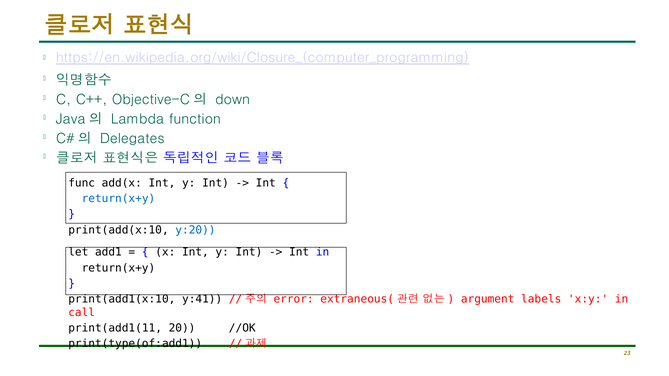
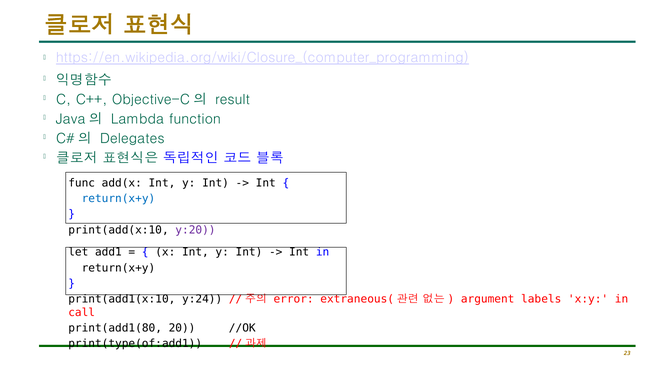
down: down -> result (233, 100)
y:20 colour: blue -> purple (195, 230)
y:41: y:41 -> y:24 (202, 299)
print(add1(11: print(add1(11 -> print(add1(80 (115, 328)
